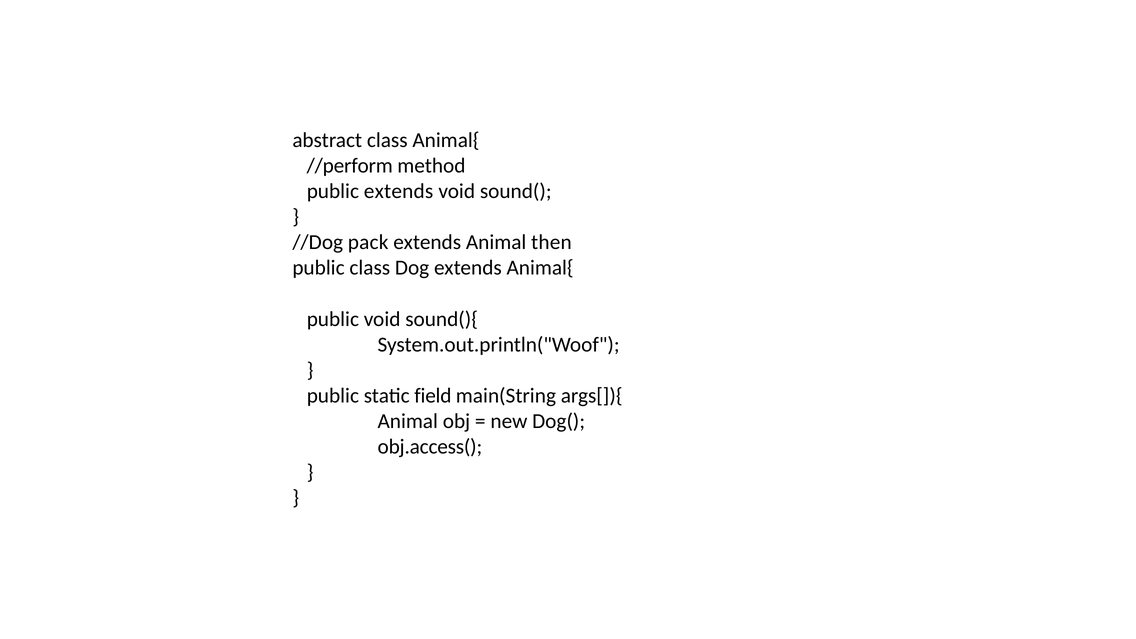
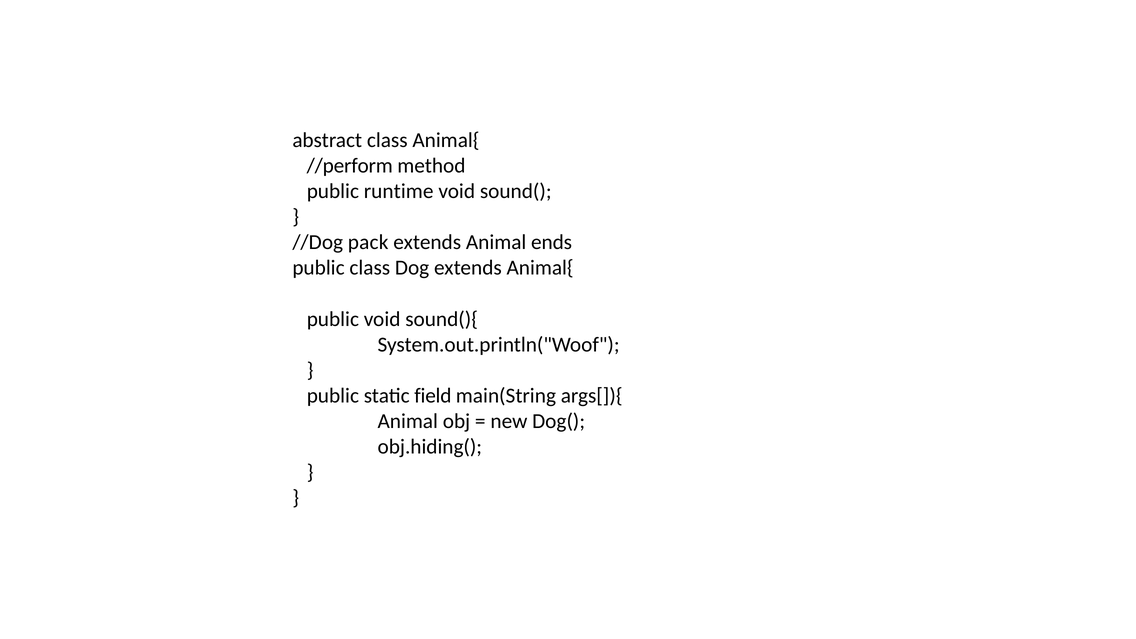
public extends: extends -> runtime (399, 191)
then: then -> ends (552, 242)
obj.access(: obj.access( -> obj.hiding( (430, 447)
